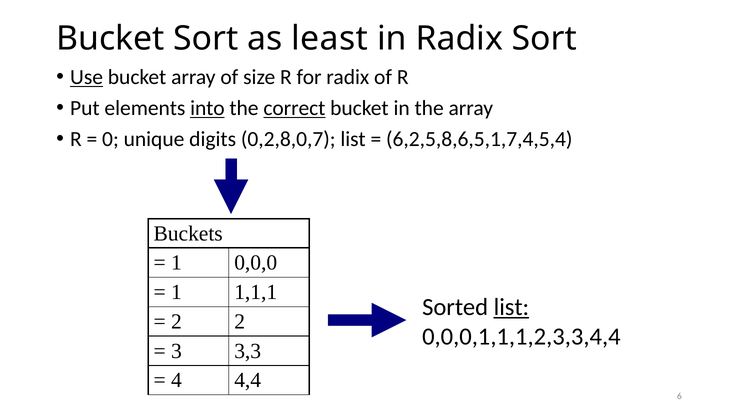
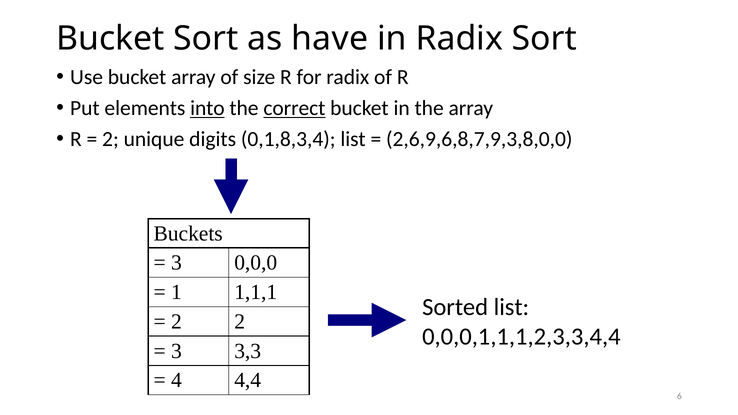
least: least -> have (330, 39)
Use underline: present -> none (87, 77)
0: 0 -> 2 (110, 139)
0,2,8,0,7: 0,2,8,0,7 -> 0,1,8,3,4 (288, 139)
6,2,5,8,6,5,1,7,4,5,4: 6,2,5,8,6,5,1,7,4,5,4 -> 2,6,9,6,8,7,9,3,8,0,0 (479, 139)
1: 1 -> 3 (176, 263)
list underline: present -> none (511, 307)
